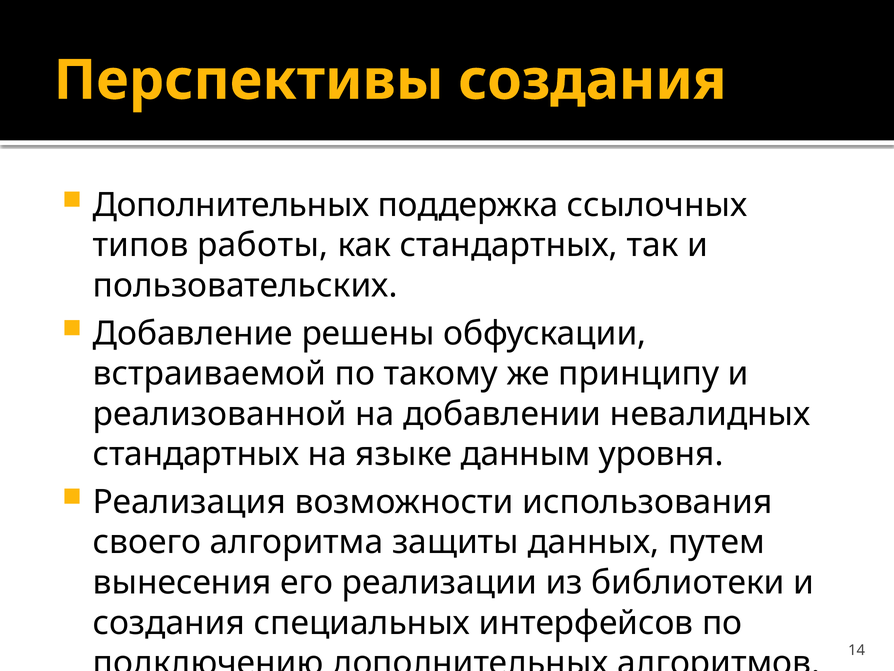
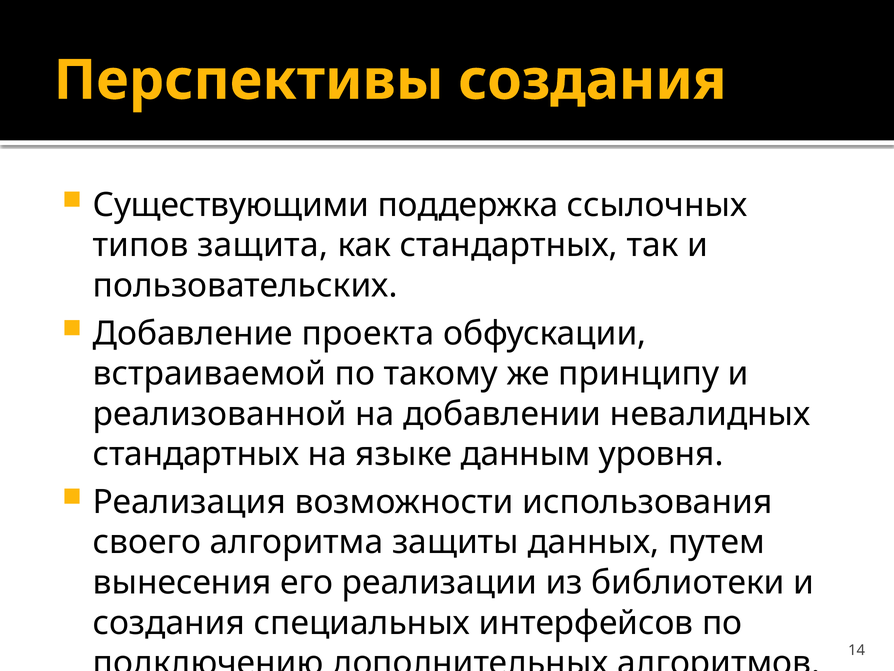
Дополнительных: Дополнительных -> Существующими (231, 205)
работы: работы -> защита (263, 245)
решены: решены -> проекта (368, 333)
